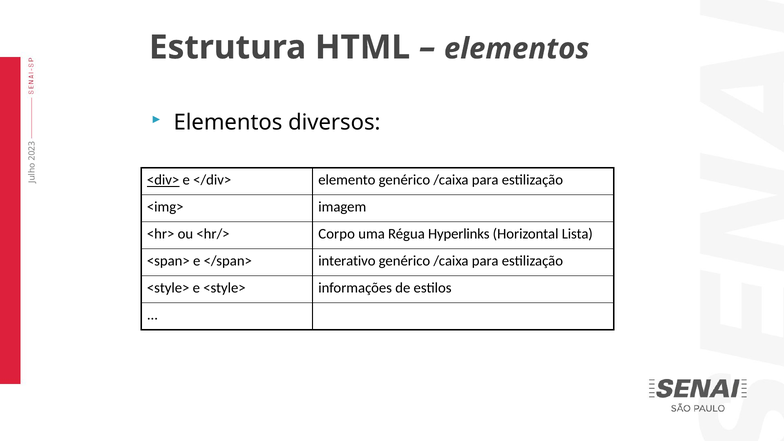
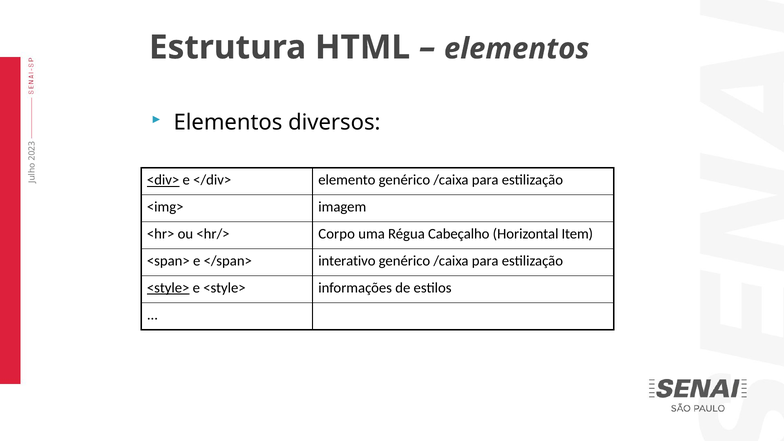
Hyperlinks: Hyperlinks -> Cabeçalho (459, 234)
Lista: Lista -> Item (577, 234)
<style> underline: none -> present (168, 288)
